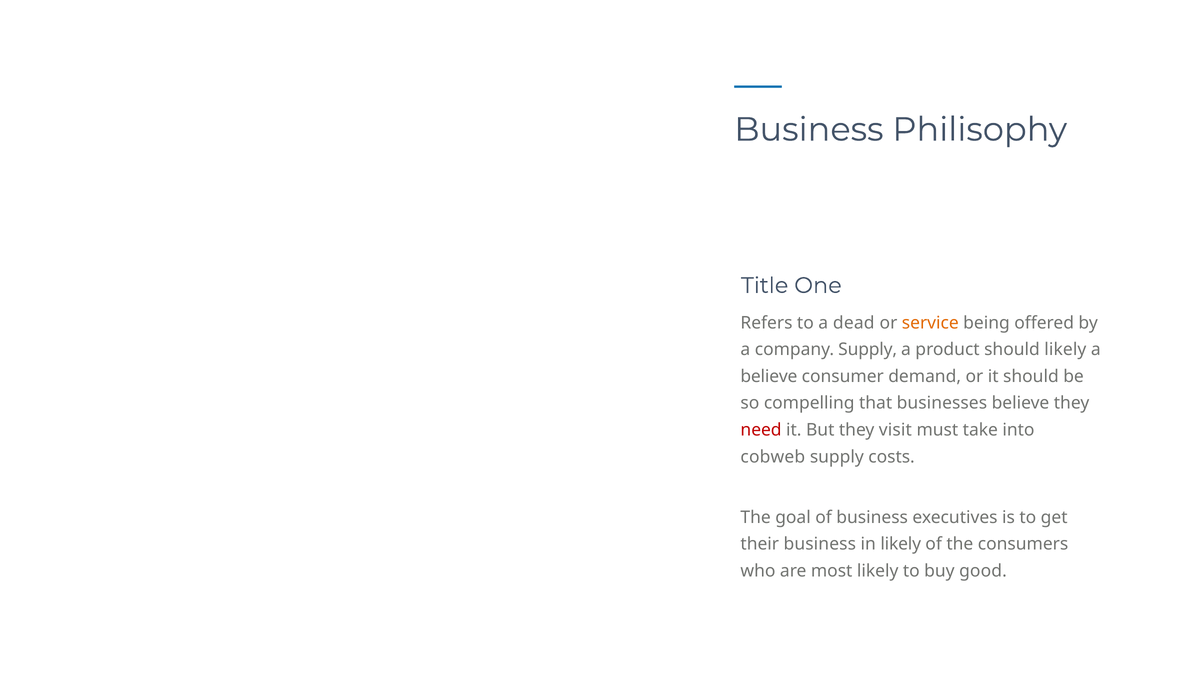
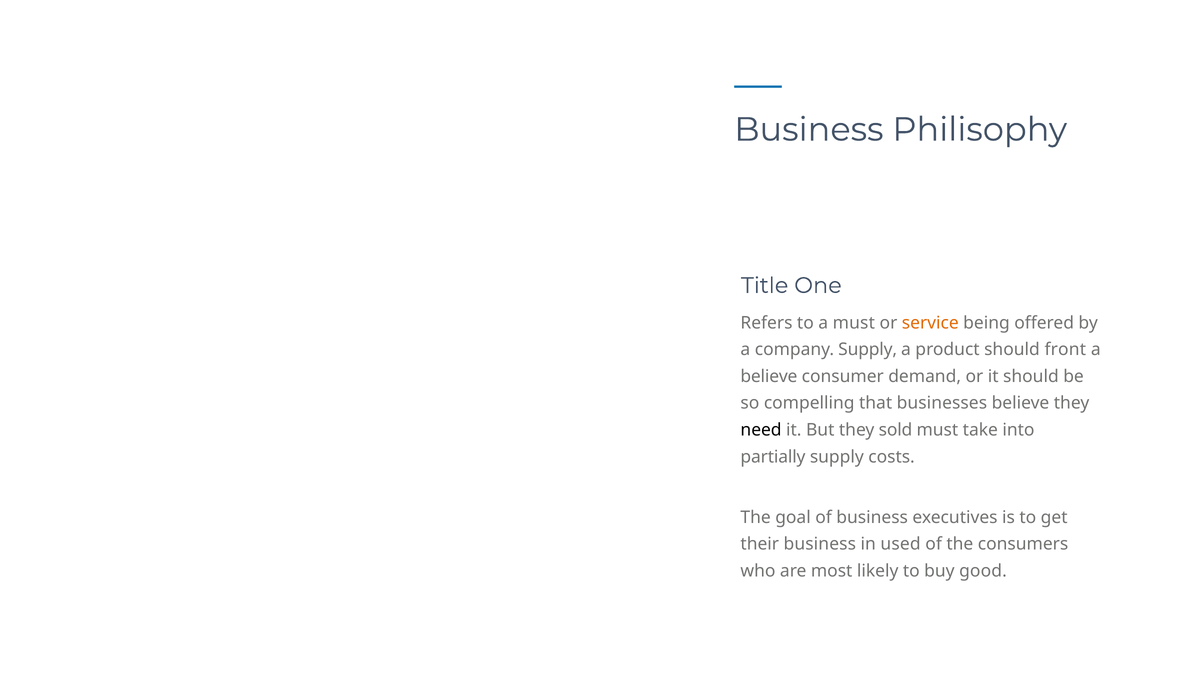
a dead: dead -> must (854, 323)
should likely: likely -> front (1065, 350)
need colour: red -> black (761, 430)
visit: visit -> sold (896, 430)
cobweb: cobweb -> partially (773, 457)
in likely: likely -> used (901, 544)
